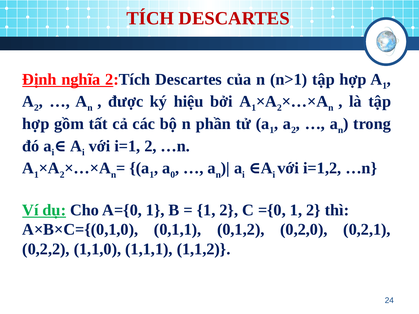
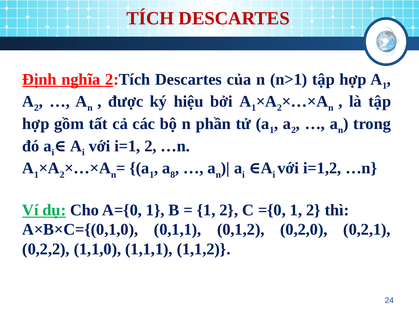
0: 0 -> 8 (173, 175)
